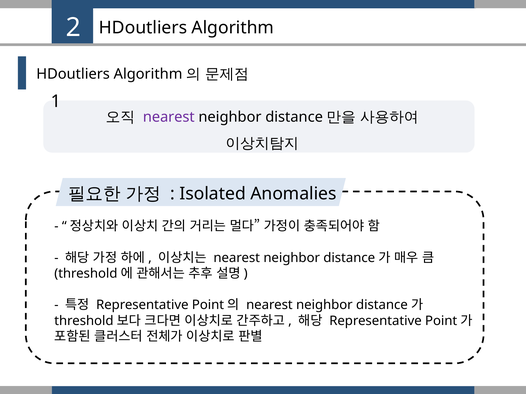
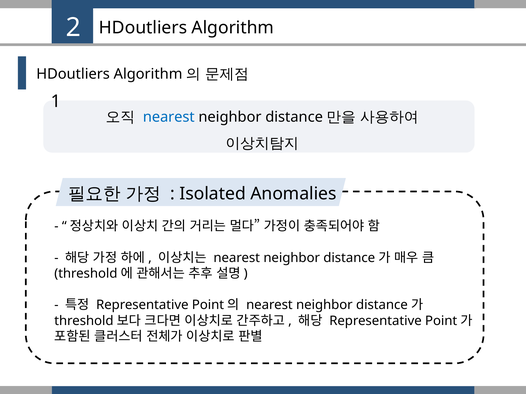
nearest colour: purple -> blue (169, 117)
